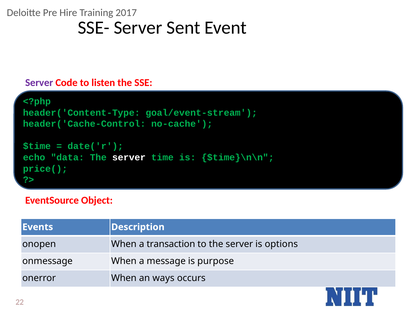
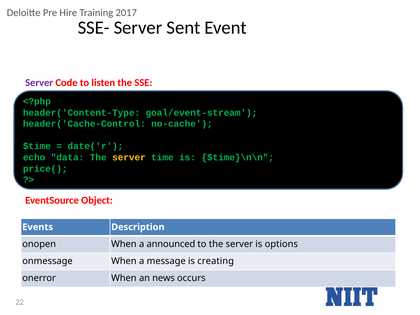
server colour: white -> yellow (129, 157)
transaction: transaction -> announced (171, 244)
purpose: purpose -> creating (216, 261)
ways: ways -> news (164, 278)
